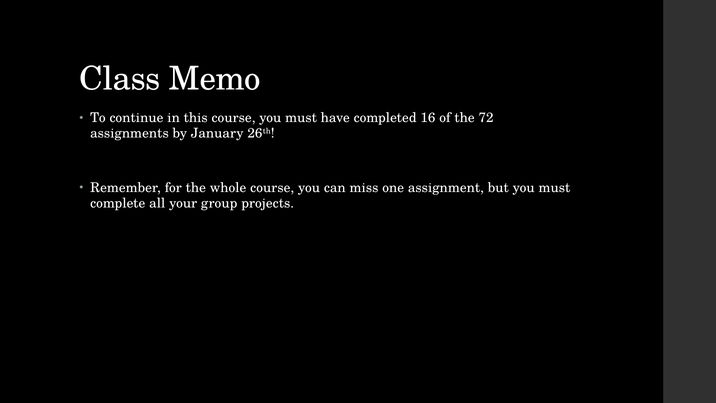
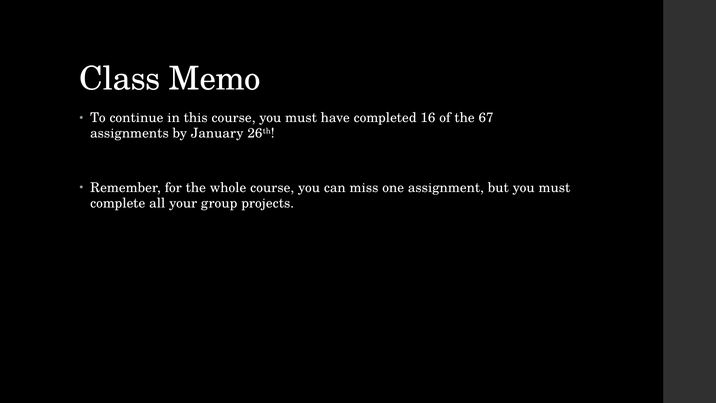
72: 72 -> 67 (486, 118)
